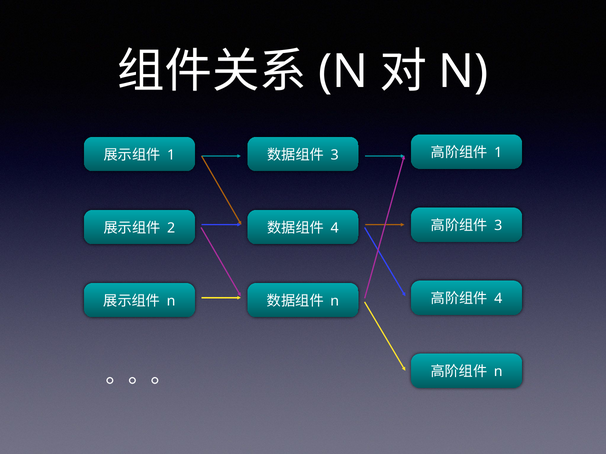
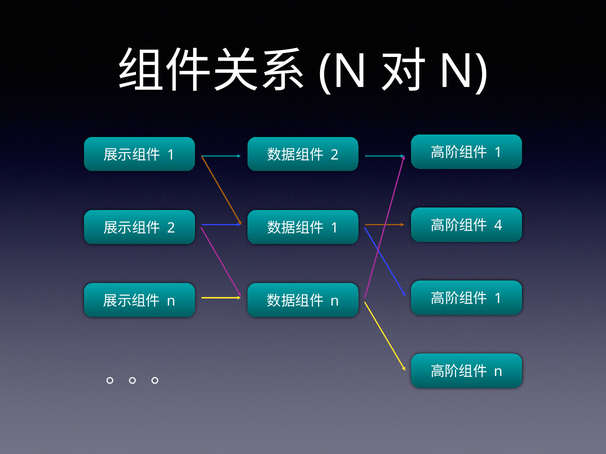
3: 3 -> 2 (335, 155)
3: 3 -> 4 (498, 226)
4: 4 -> 1 (335, 228)
4: 4 -> 1 (498, 299)
